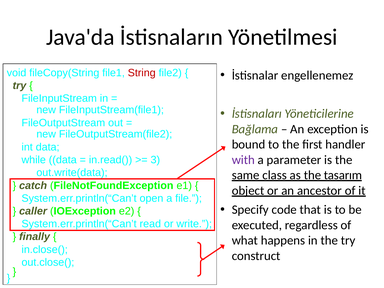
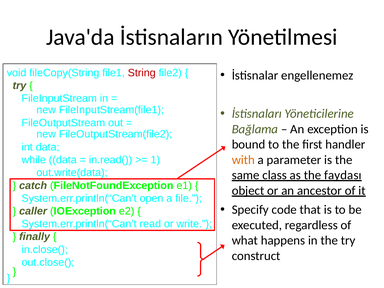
with colour: purple -> orange (243, 160)
3: 3 -> 1 (155, 160)
tasarım: tasarım -> faydası (343, 175)
